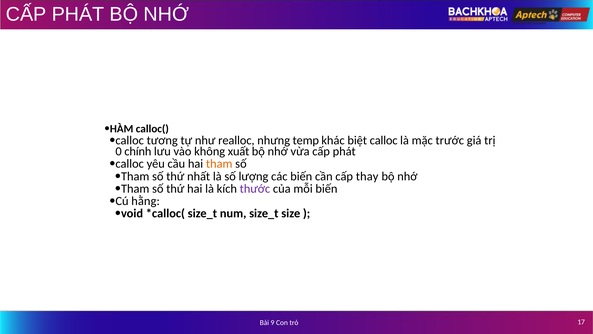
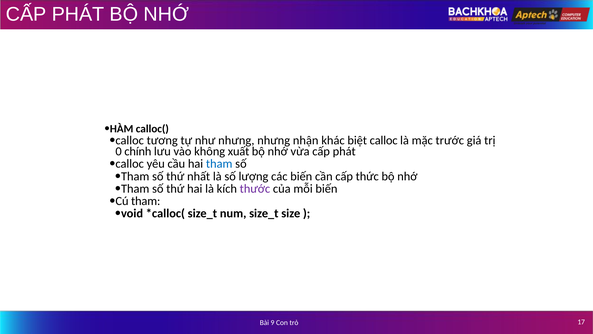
như realloc: realloc -> nhưng (236, 140)
temp: temp -> nhận (306, 140)
tham colour: orange -> blue (219, 164)
thay: thay -> thức (367, 176)
Cú hằng: hằng -> tham (146, 201)
